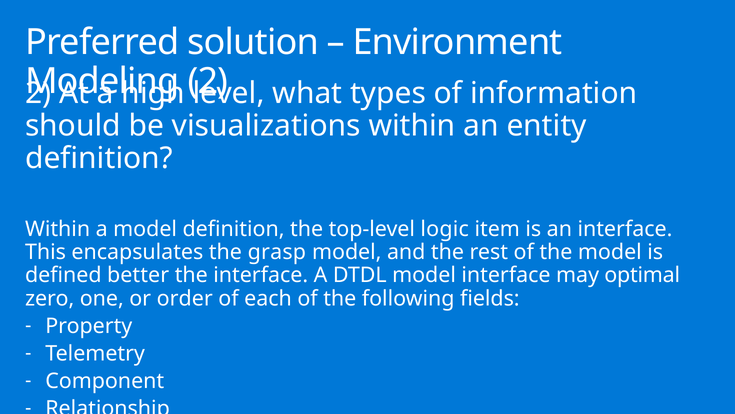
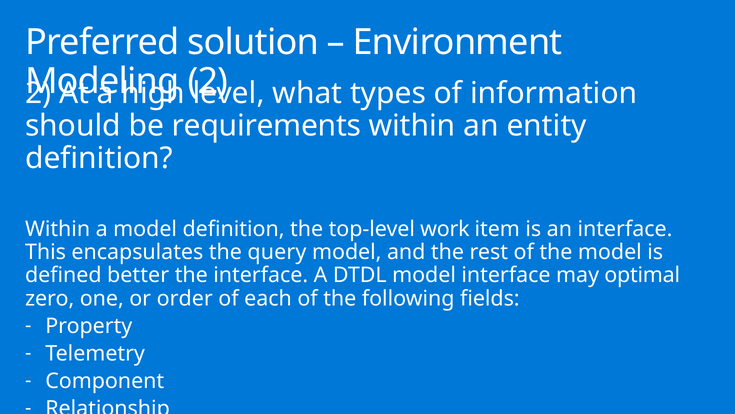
visualizations: visualizations -> requirements (266, 126)
logic: logic -> work (445, 229)
grasp: grasp -> query (277, 252)
